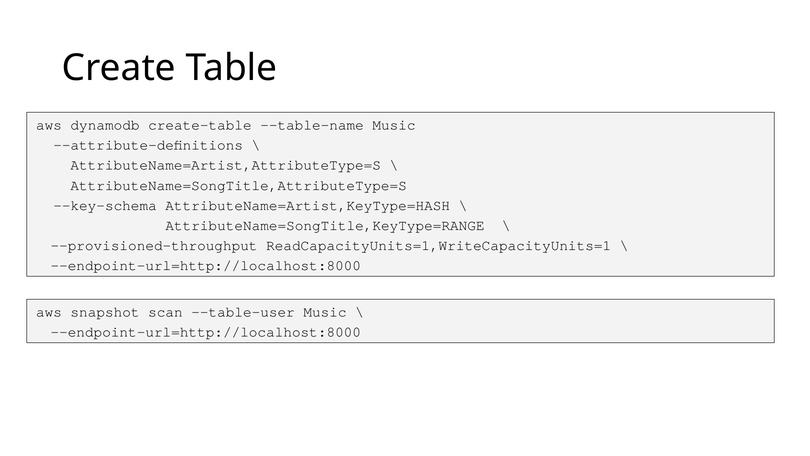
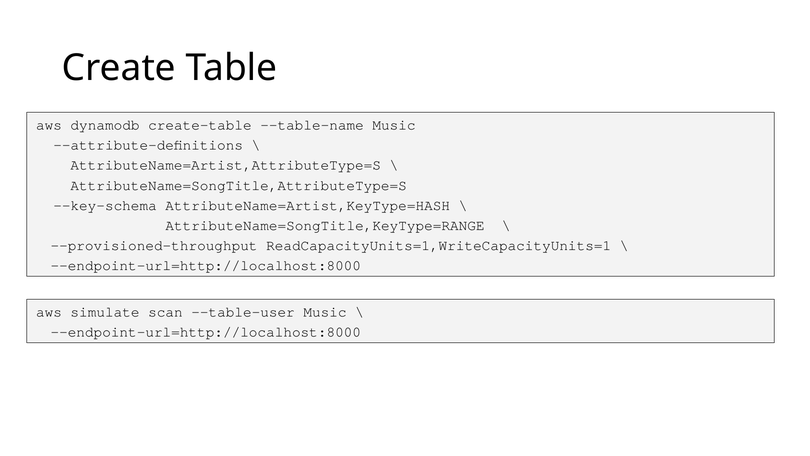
snapshot: snapshot -> simulate (105, 312)
